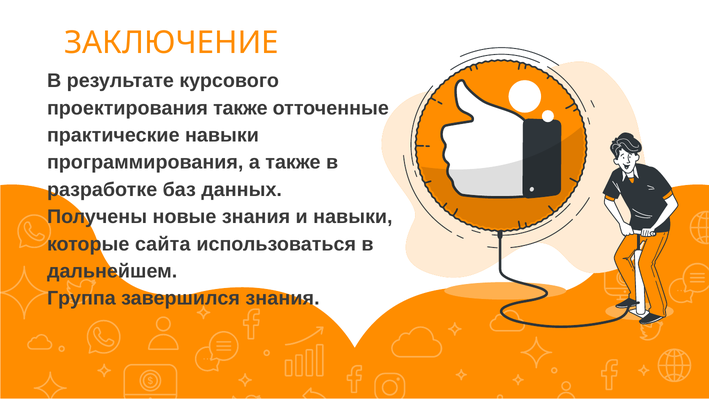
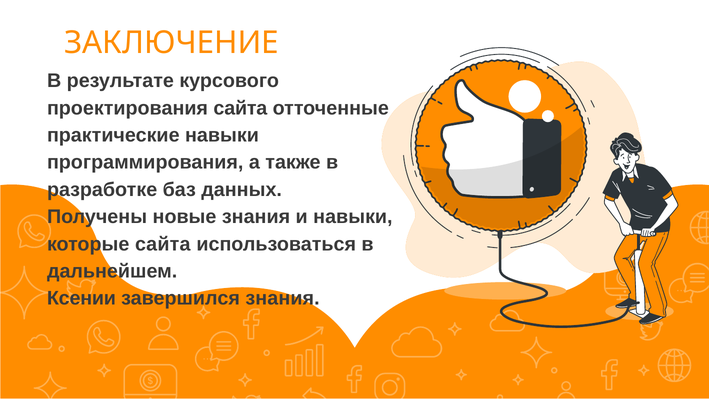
проектирования также: также -> сайта (240, 108)
Группа: Группа -> Ксении (81, 298)
